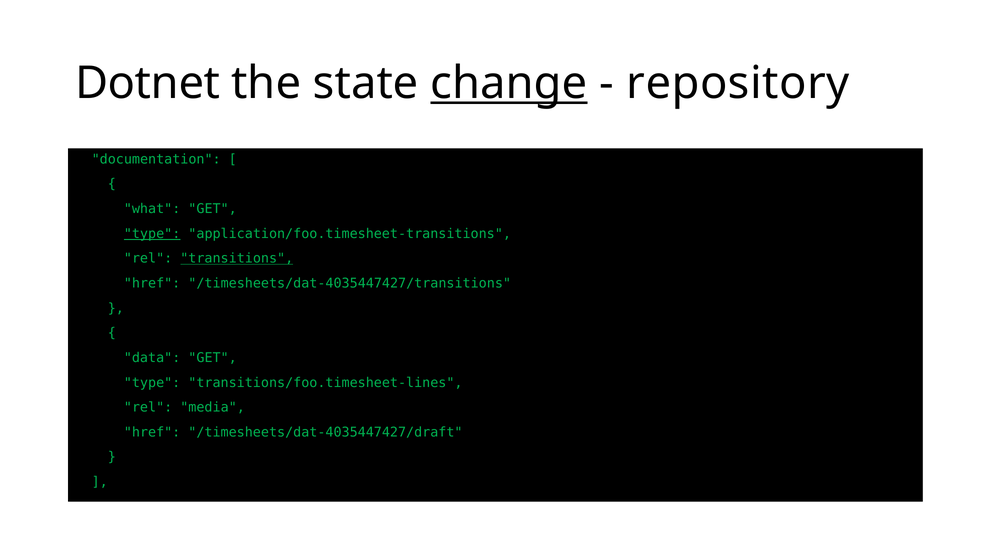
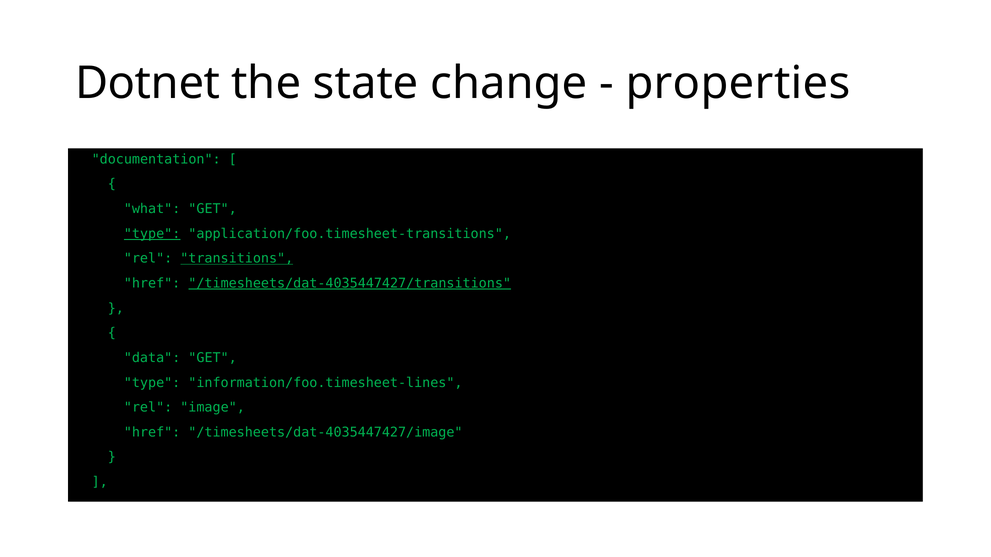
change underline: present -> none (509, 83)
repository: repository -> properties (738, 83)
/timesheets/dat-4035447427/transitions underline: none -> present (350, 284)
transitions/foo.timesheet-lines: transitions/foo.timesheet-lines -> information/foo.timesheet-lines (325, 383)
media: media -> image (213, 408)
/timesheets/dat-4035447427/draft: /timesheets/dat-4035447427/draft -> /timesheets/dat-4035447427/image (325, 433)
